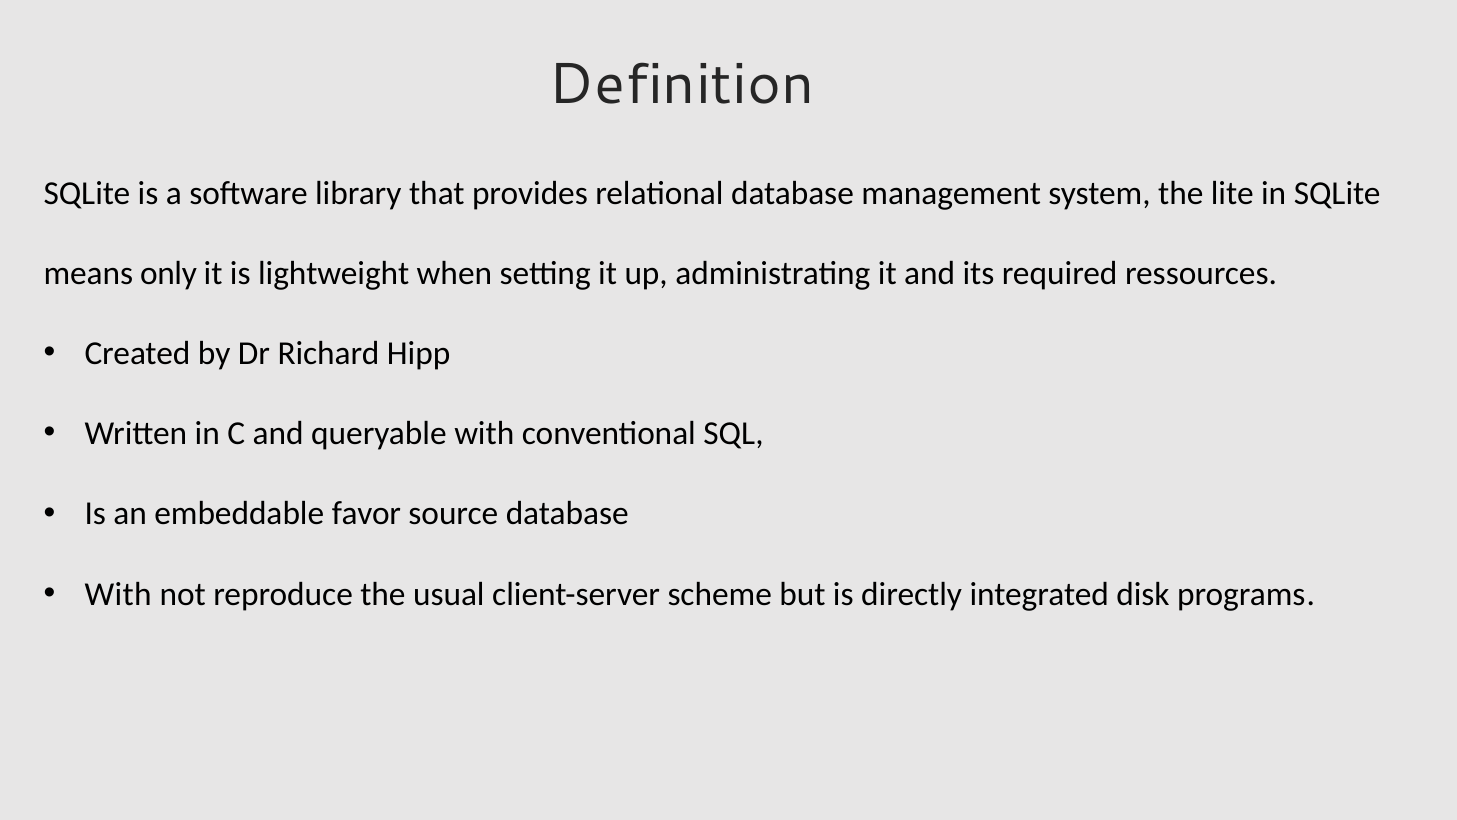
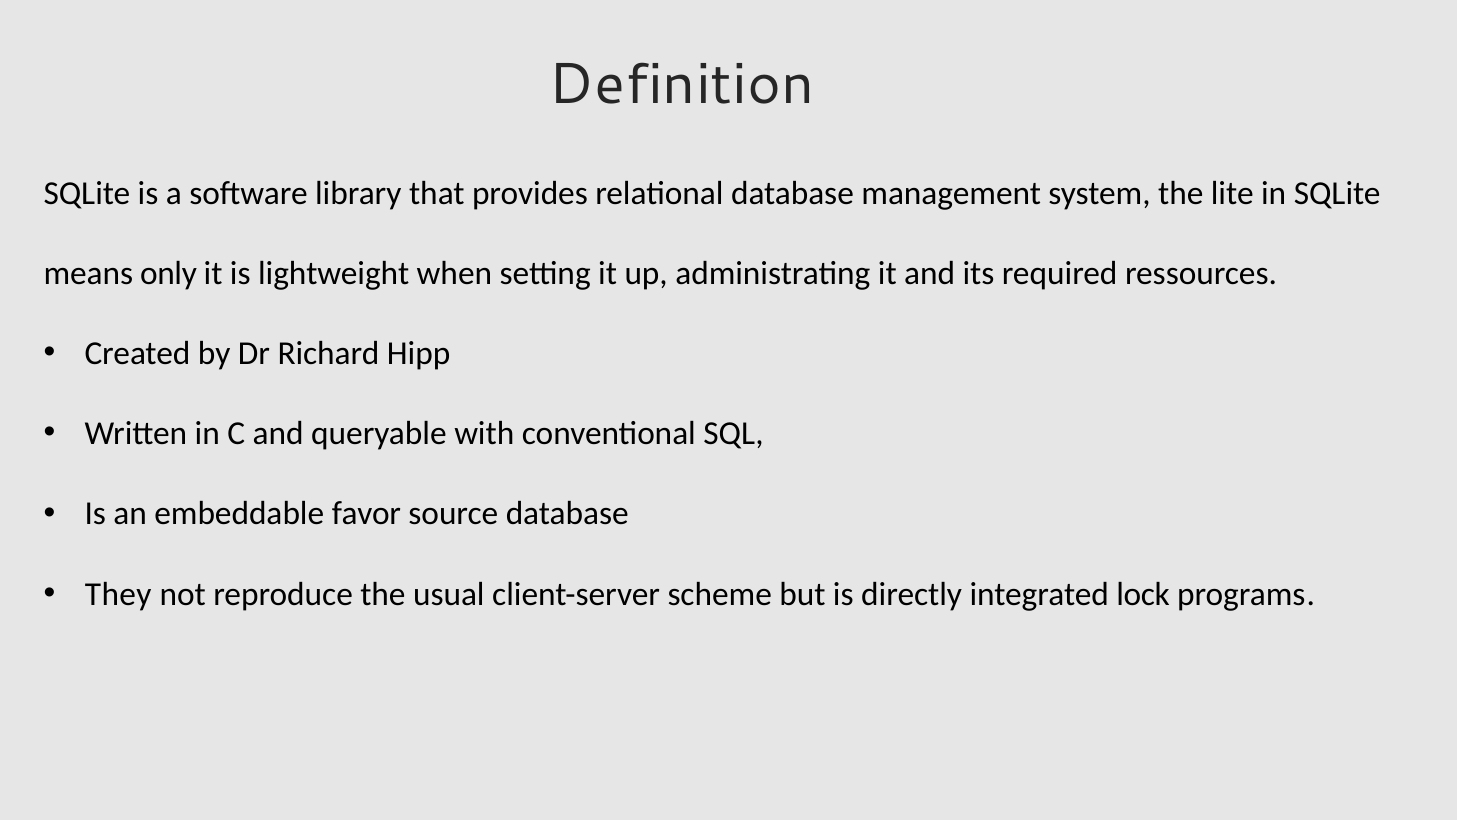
With: With -> They (118, 594)
disk: disk -> lock (1143, 594)
